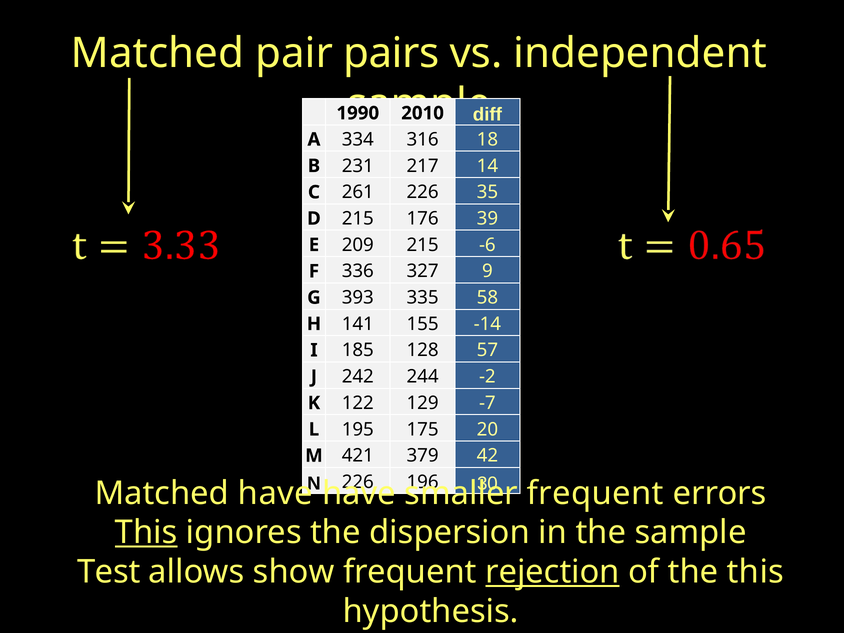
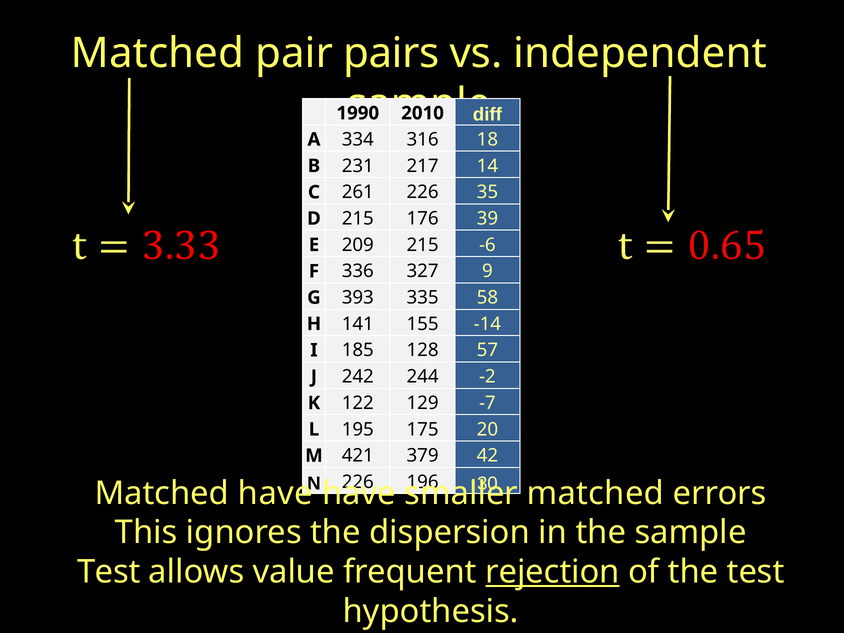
frequent: frequent -> matched (595, 493)
This underline: present -> none (146, 533)
show: show -> value (294, 572)
the this: this -> test (756, 572)
